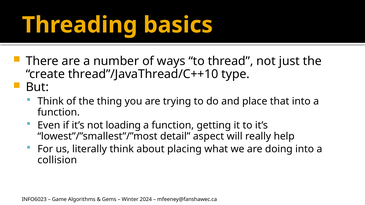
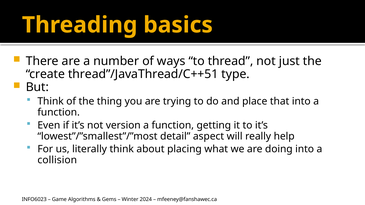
thread”/JavaThread/C++10: thread”/JavaThread/C++10 -> thread”/JavaThread/C++51 (143, 74)
loading: loading -> version (123, 125)
